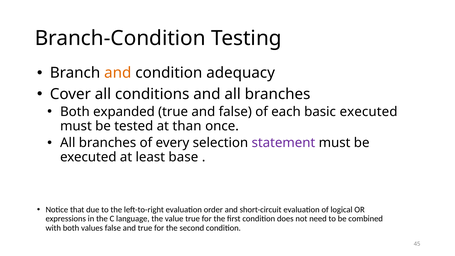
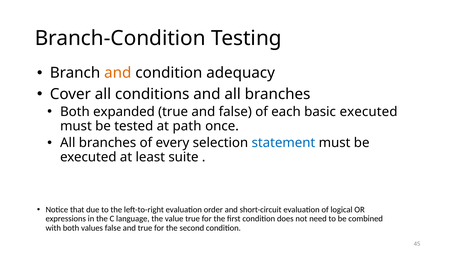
than: than -> path (187, 126)
statement colour: purple -> blue (283, 143)
base: base -> suite (183, 157)
